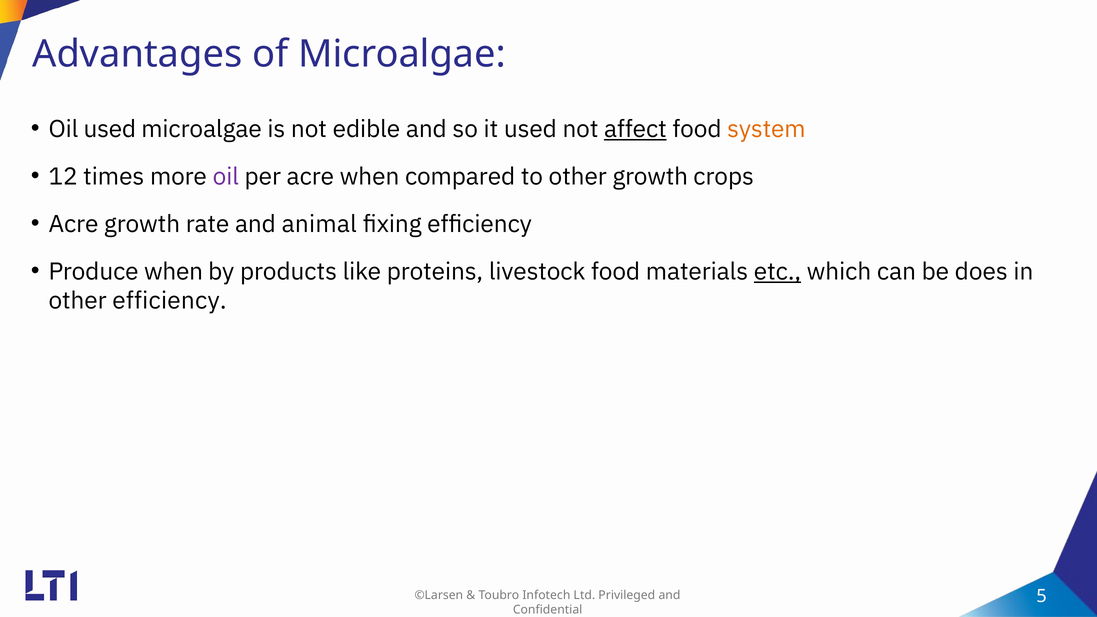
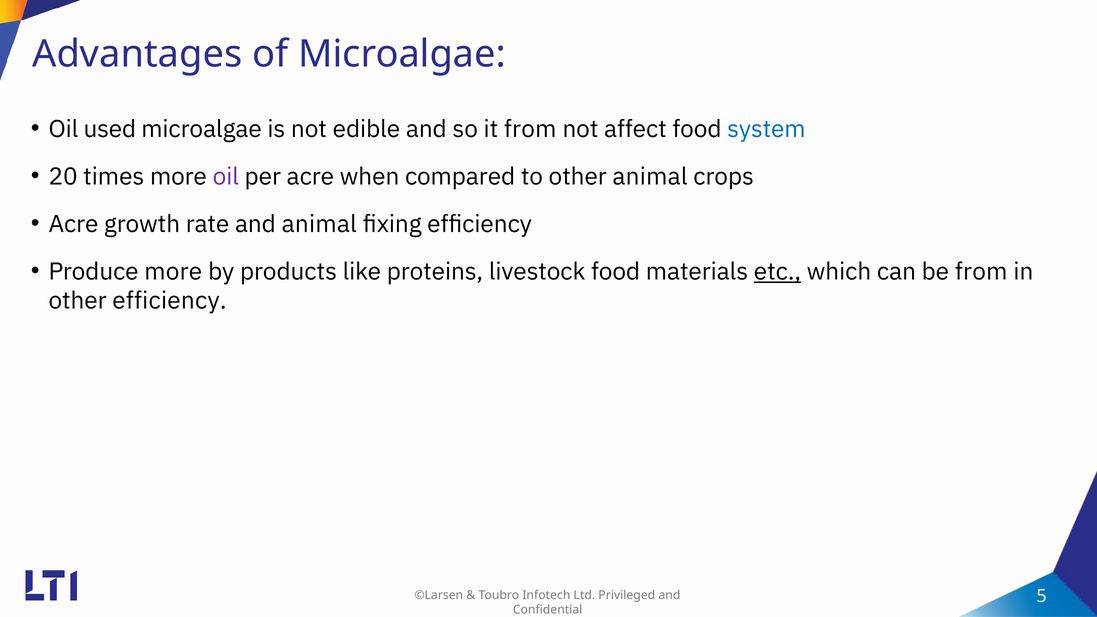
it used: used -> from (530, 129)
affect underline: present -> none (635, 129)
system colour: orange -> blue (766, 129)
12: 12 -> 20 (63, 177)
other growth: growth -> animal (650, 177)
Produce when: when -> more (173, 272)
be does: does -> from (981, 272)
